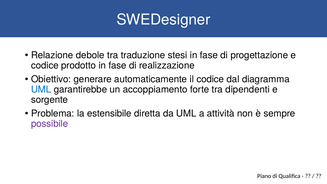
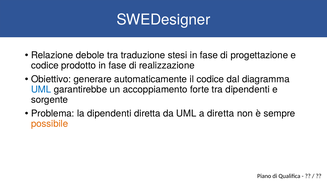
la estensibile: estensibile -> dipendenti (109, 113)
a attività: attività -> diretta (221, 113)
possibile colour: purple -> orange (50, 124)
